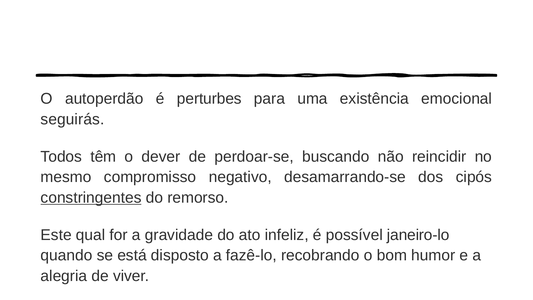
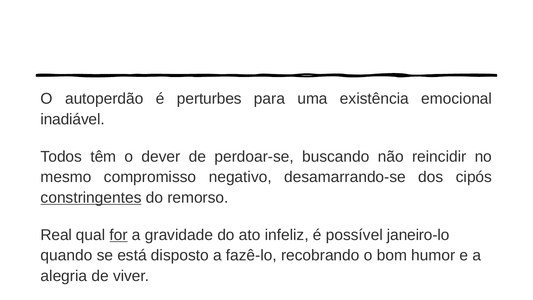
seguirás: seguirás -> inadiável (73, 119)
Este: Este -> Real (56, 235)
for underline: none -> present (119, 235)
